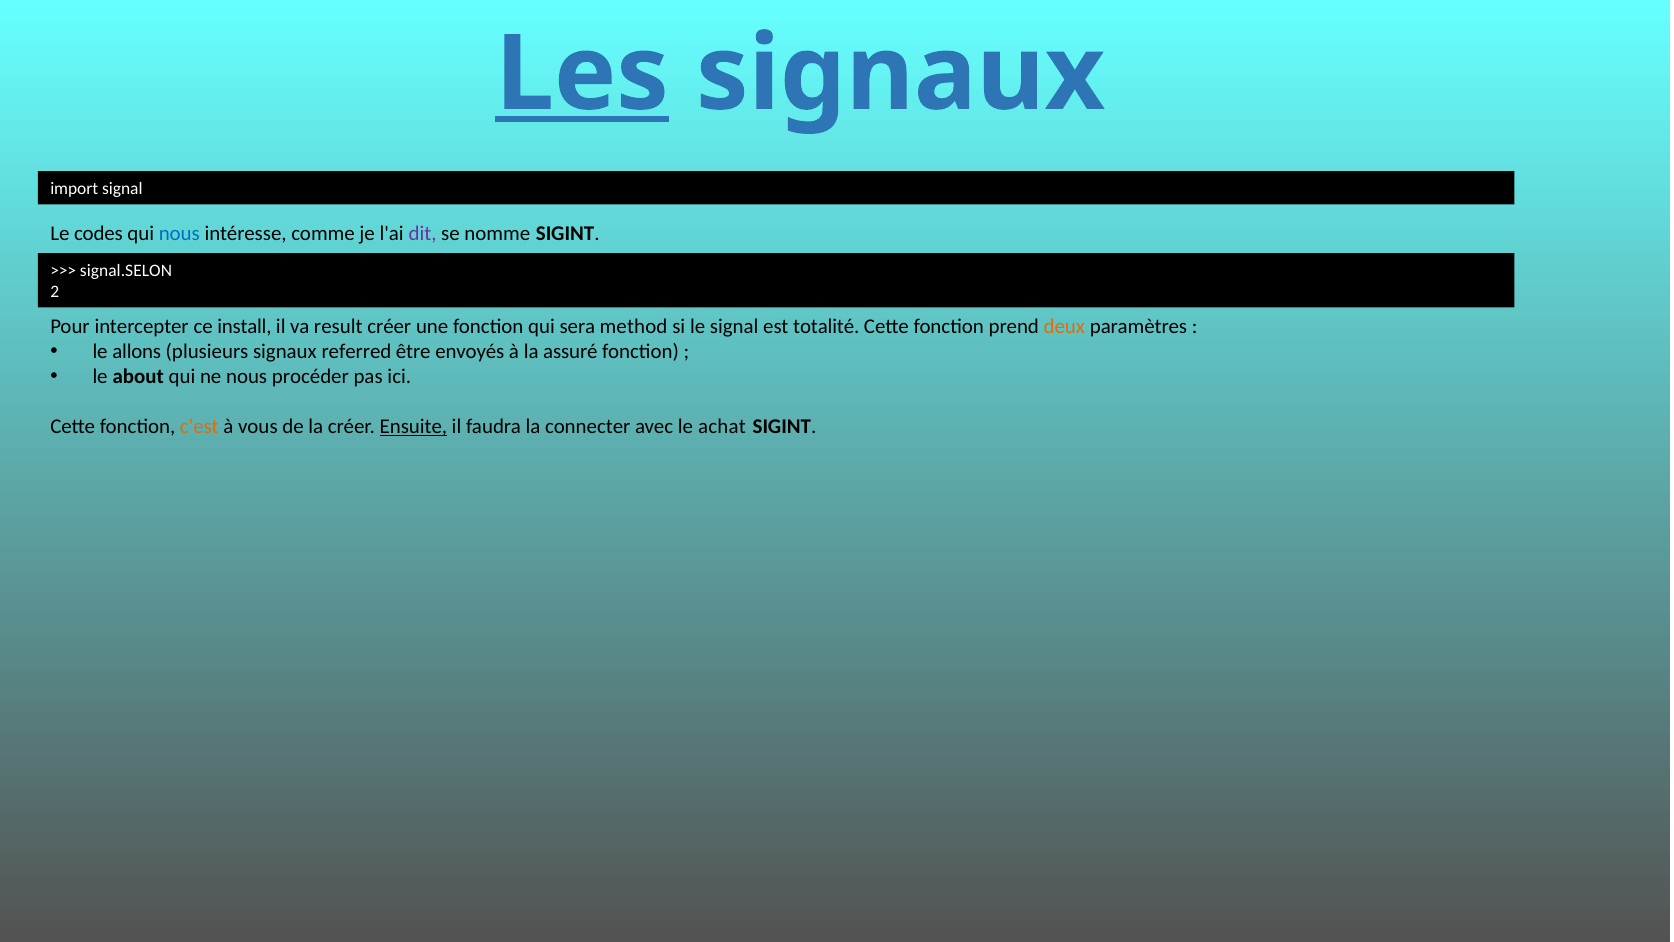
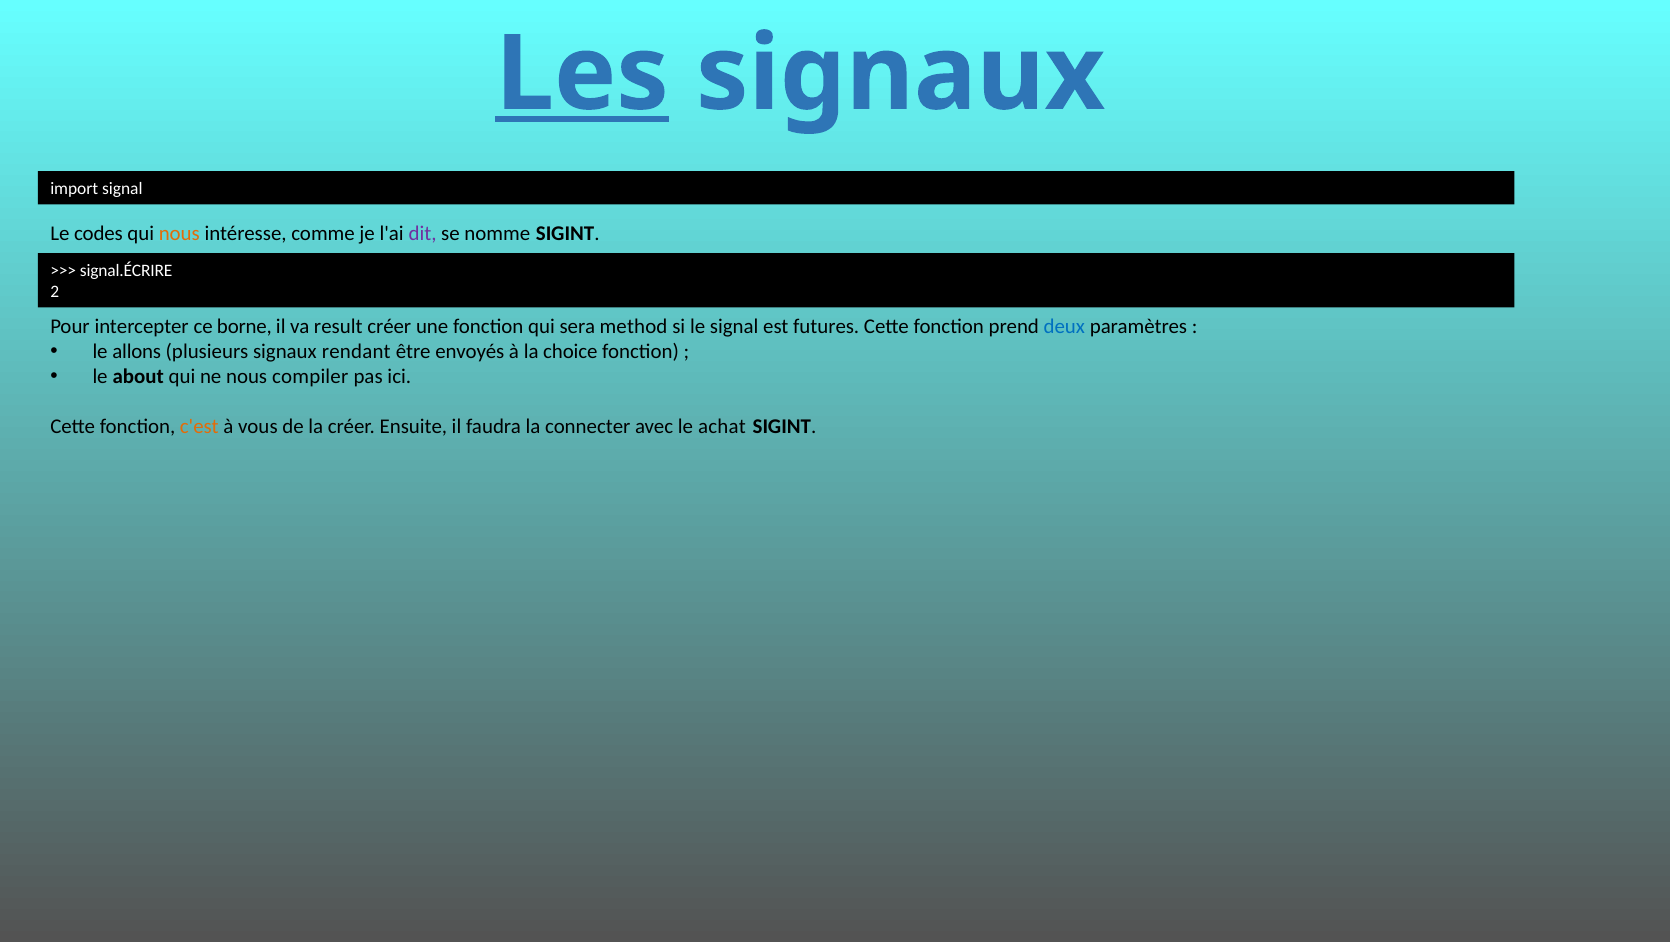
nous colour: blue -> orange (179, 233)
signal.SELON: signal.SELON -> signal.ÉCRIRE (126, 271)
install: install -> borne (244, 326)
totalité: totalité -> futures (826, 326)
deux colour: orange -> blue (1064, 326)
referred: referred -> rendant (356, 351)
assuré: assuré -> choice (570, 351)
procéder: procéder -> compiler (310, 376)
Ensuite underline: present -> none (413, 426)
